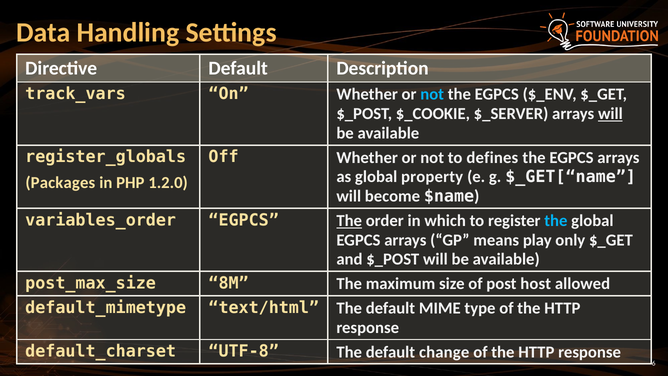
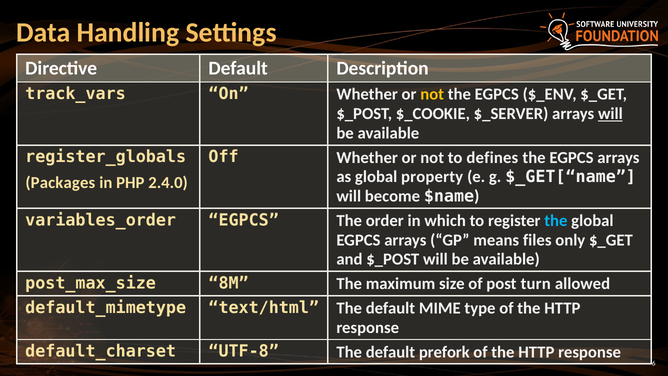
not colour: light blue -> yellow (432, 94)
1.2.0: 1.2.0 -> 2.4.0 (168, 183)
The underline: present -> none (349, 221)
play: play -> files (537, 240)
host: host -> turn (536, 284)
change: change -> prefork (444, 352)
